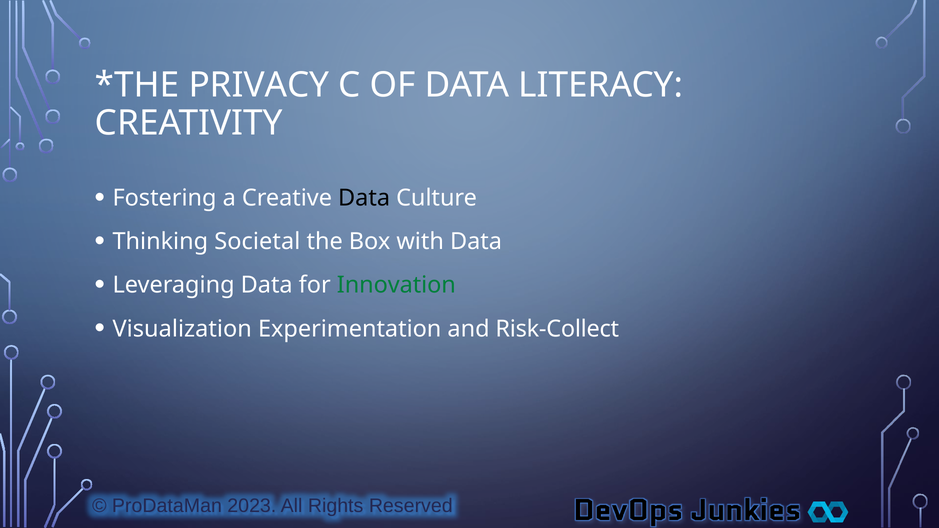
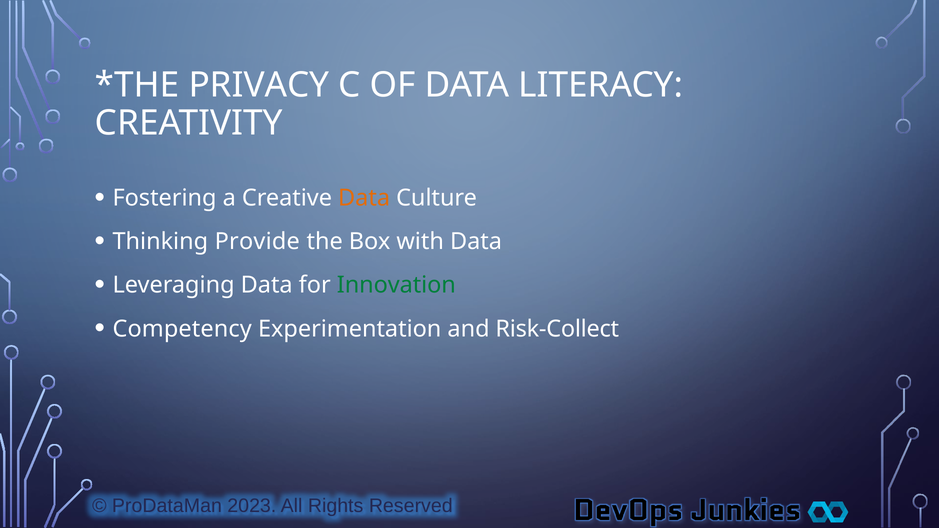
Data colour: black -> orange (364, 198)
Societal: Societal -> Provide (257, 242)
Visualization: Visualization -> Competency (182, 329)
